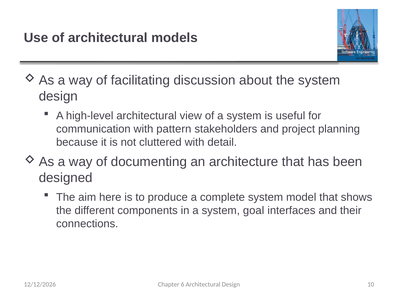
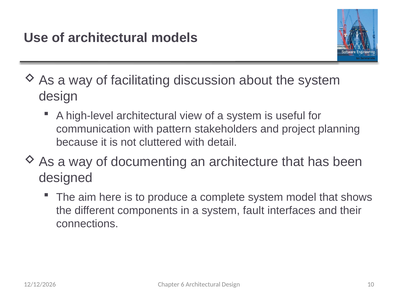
goal: goal -> fault (254, 211)
